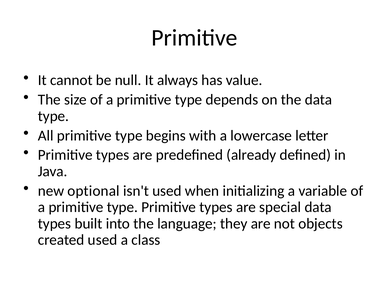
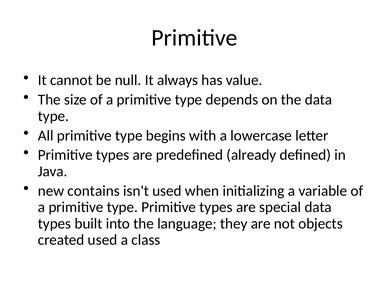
optional: optional -> contains (94, 191)
